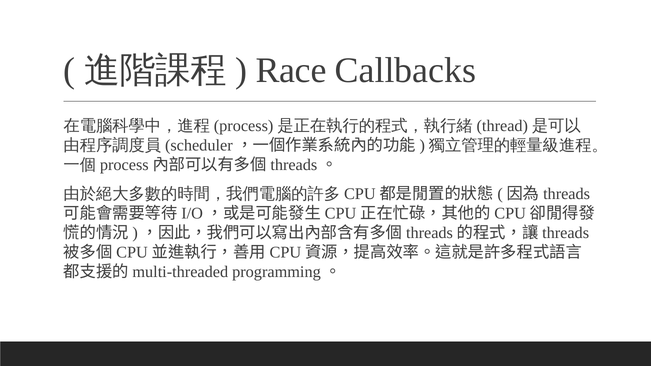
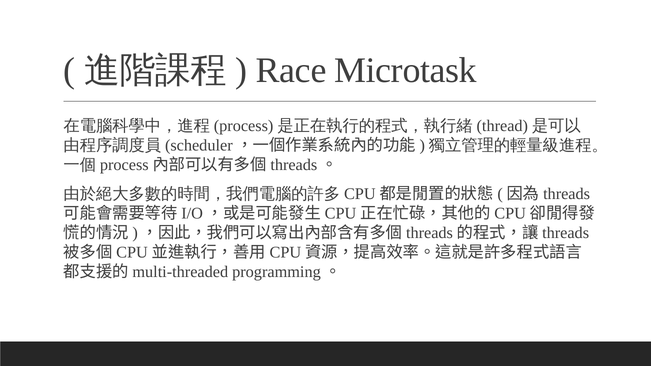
Callbacks: Callbacks -> Microtask (406, 71)
